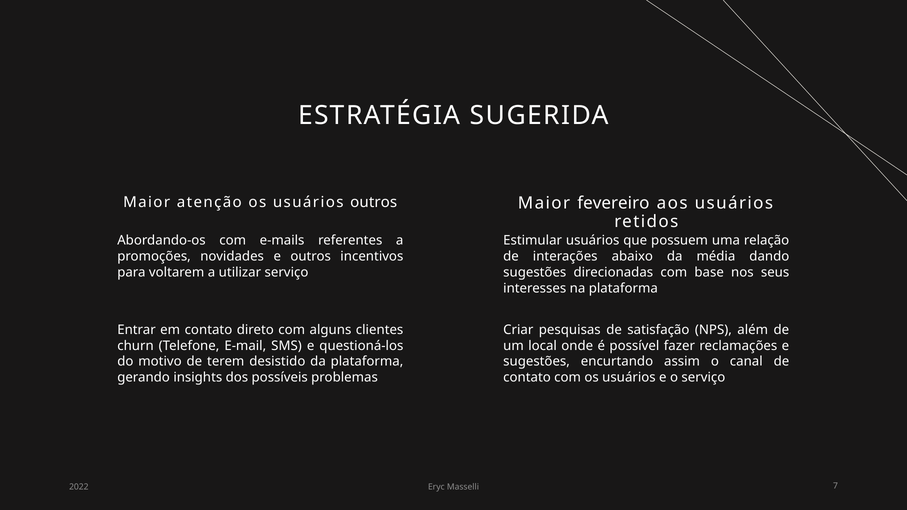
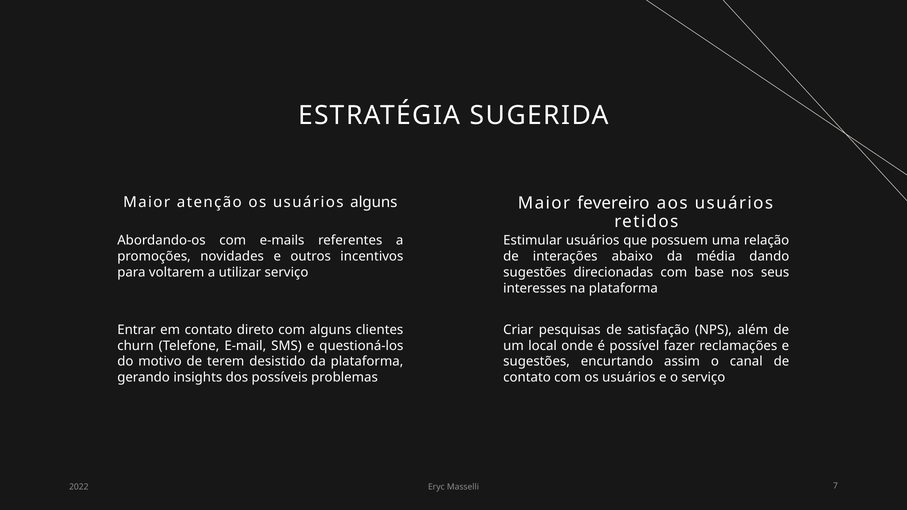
usuários outros: outros -> alguns (374, 202)
